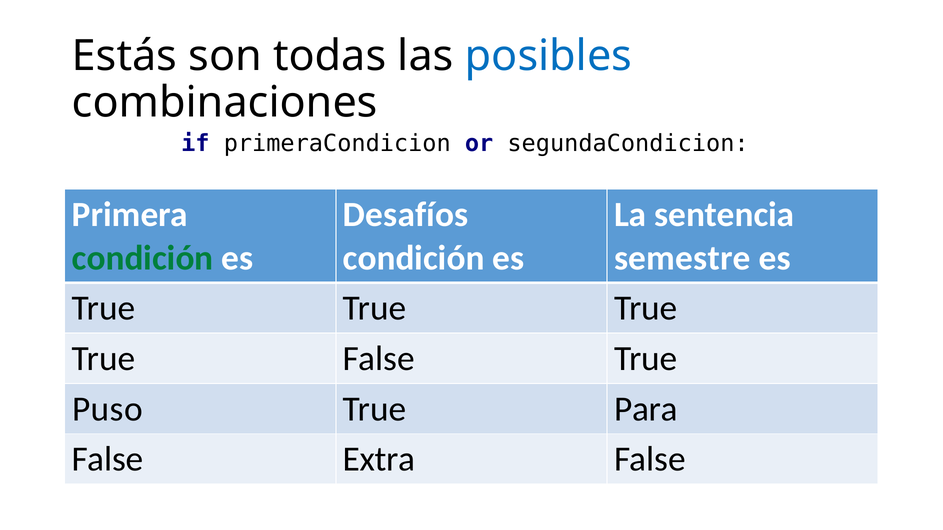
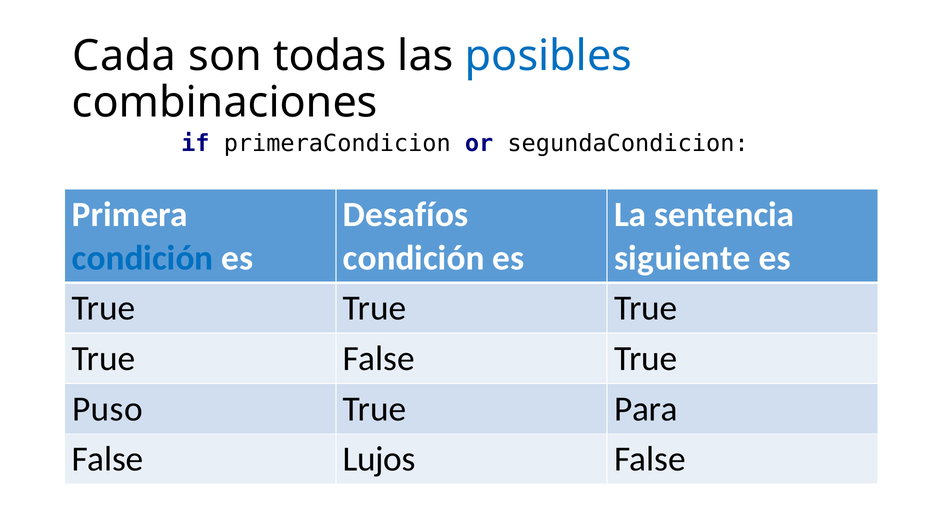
Estás: Estás -> Cada (124, 56)
condición colour: green -> blue (143, 258)
semestre: semestre -> siguiente (682, 258)
Extra: Extra -> Lujos (379, 460)
